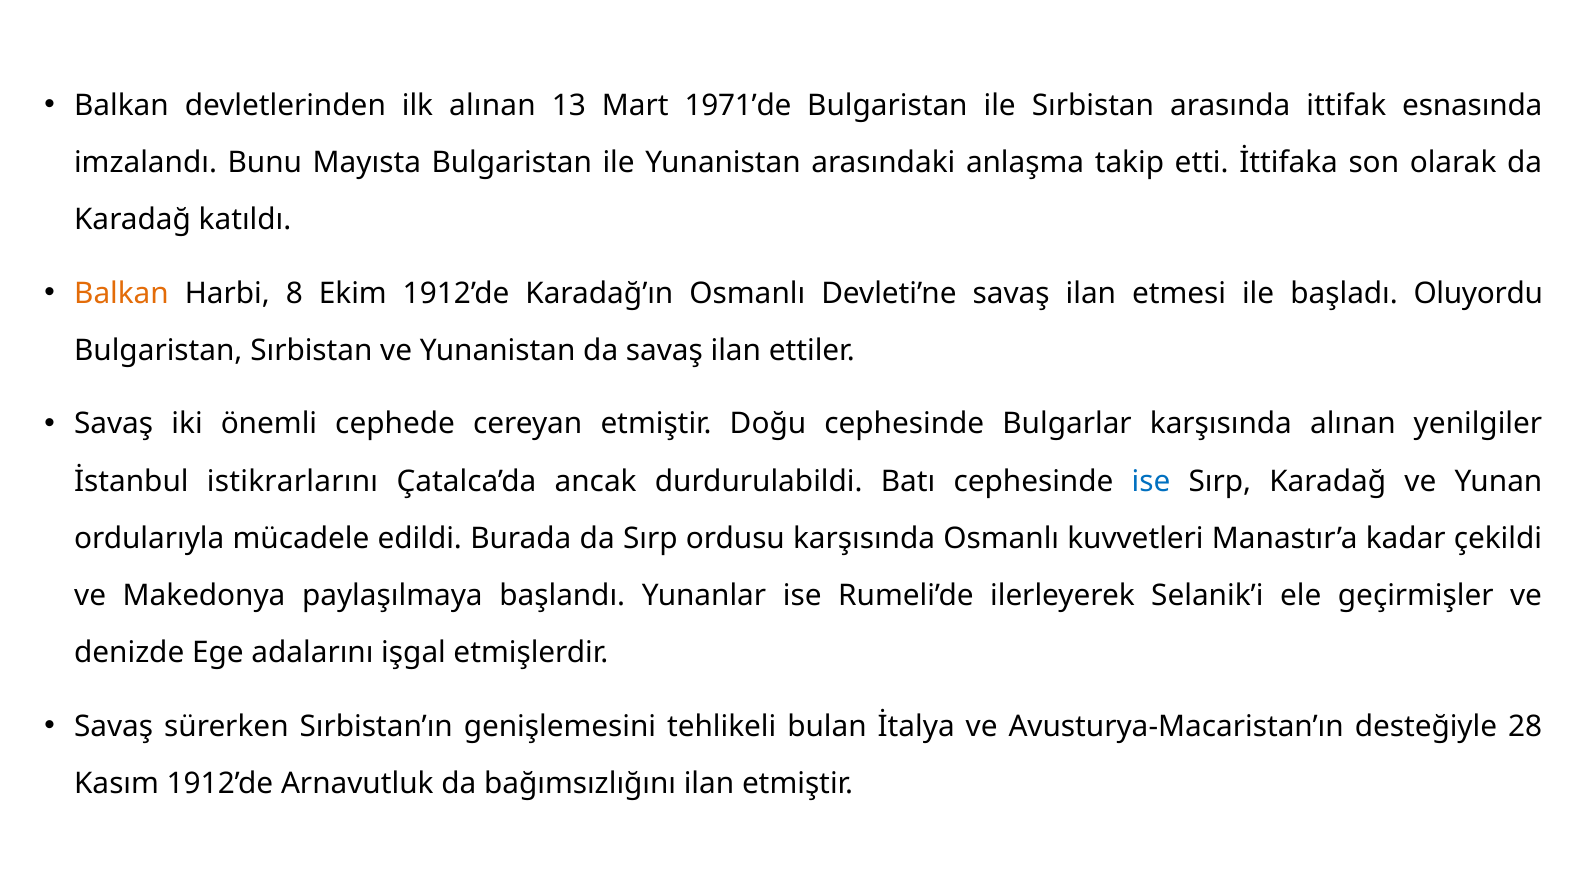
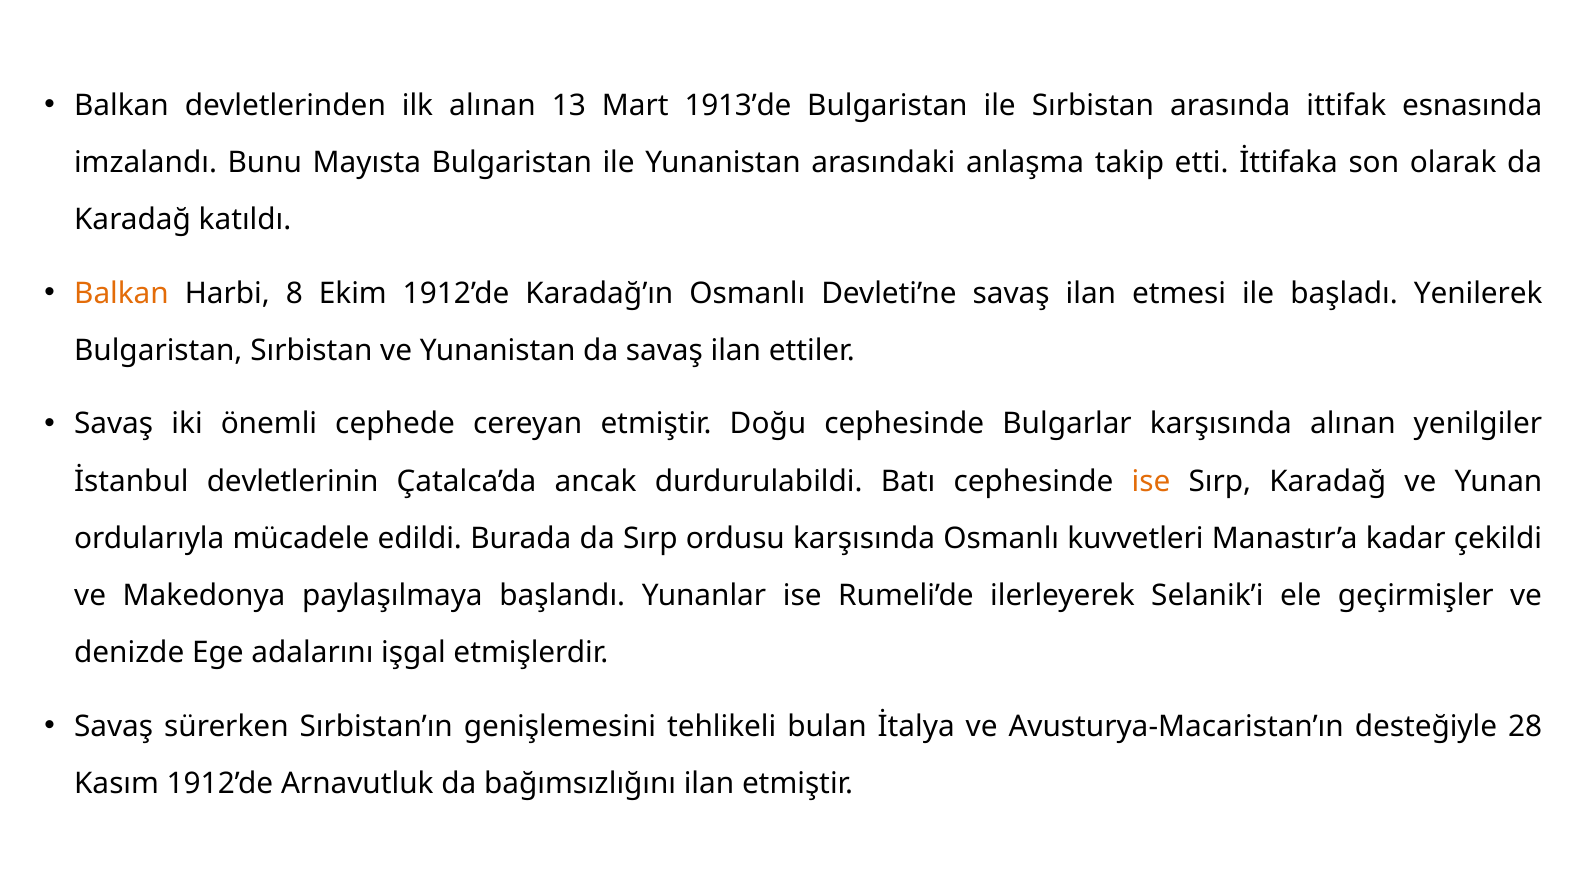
1971’de: 1971’de -> 1913’de (738, 105)
Oluyordu: Oluyordu -> Yenilerek (1478, 293)
istikrarlarını: istikrarlarını -> devletlerinin (293, 481)
ise colour: blue -> orange (1151, 481)
